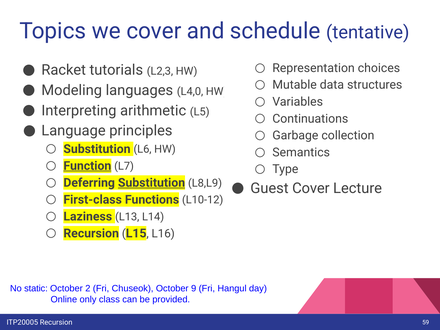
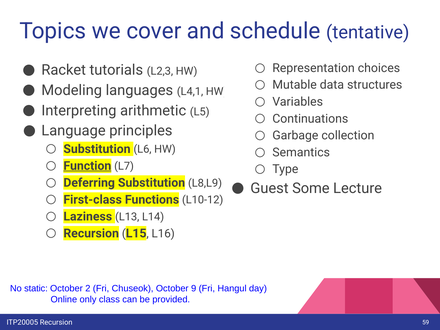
L4,0: L4,0 -> L4,1 (190, 92)
Substitution underline: present -> none (152, 183)
Guest Cover: Cover -> Some (311, 188)
